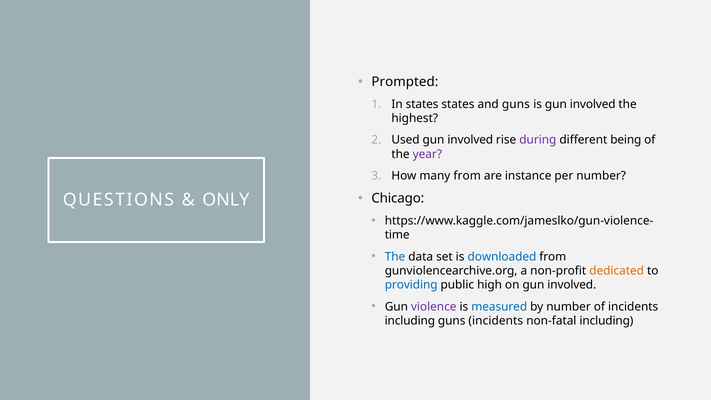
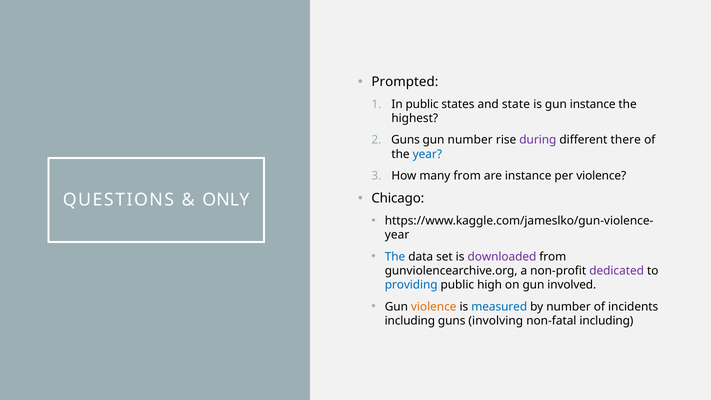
In states: states -> public (422, 104)
and guns: guns -> state (516, 104)
is gun involved: involved -> instance (593, 104)
Used: Used -> Guns (406, 140)
involved: involved -> number (470, 140)
being: being -> there (626, 140)
year colour: purple -> blue (427, 154)
per number: number -> violence (601, 176)
time: time -> year (397, 235)
downloaded colour: blue -> purple (502, 257)
dedicated colour: orange -> purple (617, 271)
violence colour: purple -> orange (434, 307)
guns incidents: incidents -> involving (496, 321)
